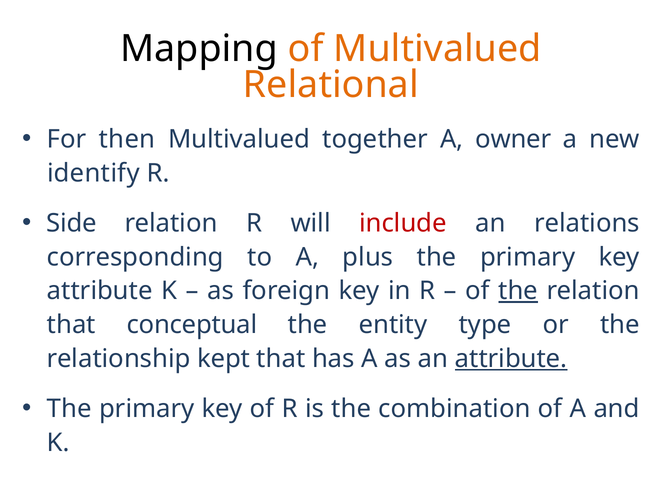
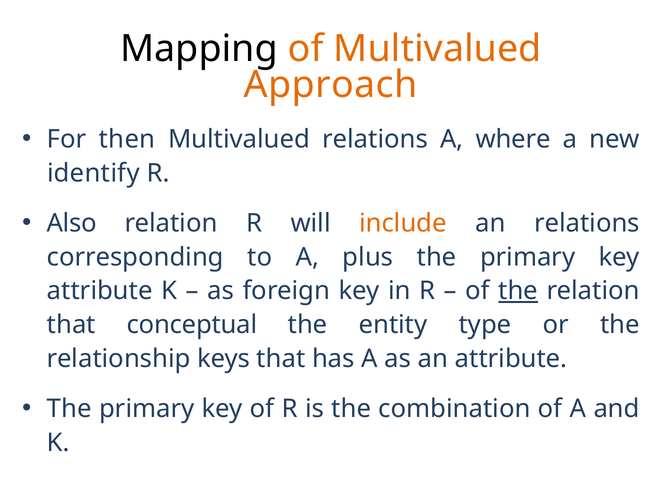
Relational: Relational -> Approach (331, 85)
Multivalued together: together -> relations (375, 139)
owner: owner -> where (513, 139)
Side: Side -> Also (72, 223)
include colour: red -> orange (403, 223)
kept: kept -> keys (224, 359)
attribute underline: present -> none (511, 359)
